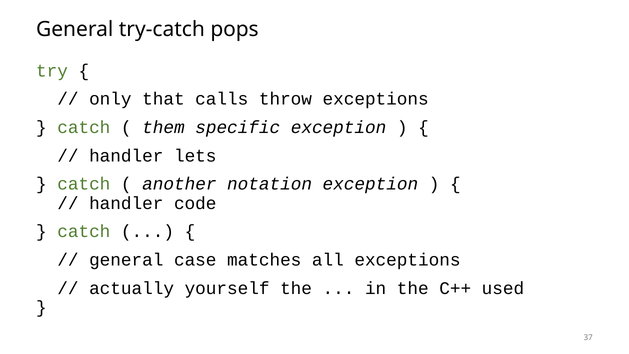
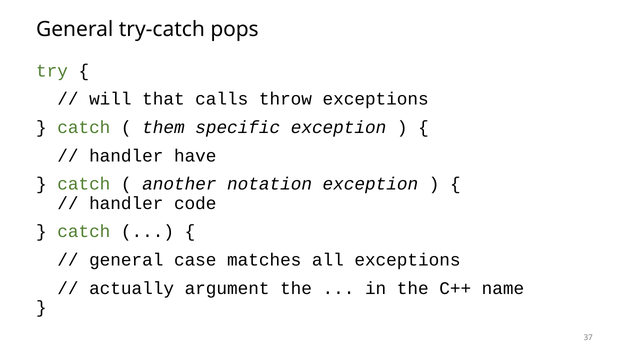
only: only -> will (110, 99)
lets: lets -> have (195, 156)
yourself: yourself -> argument (227, 288)
used: used -> name (503, 288)
